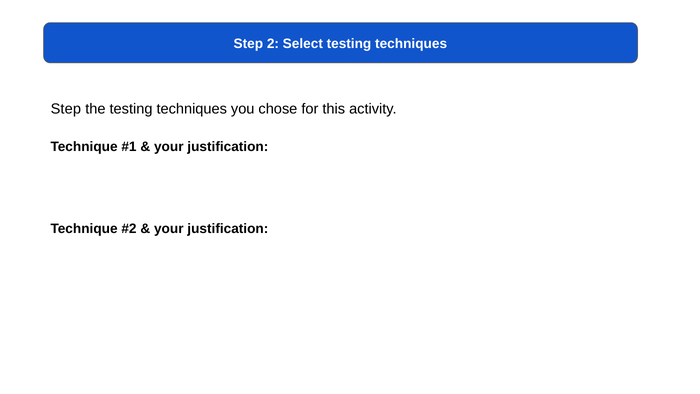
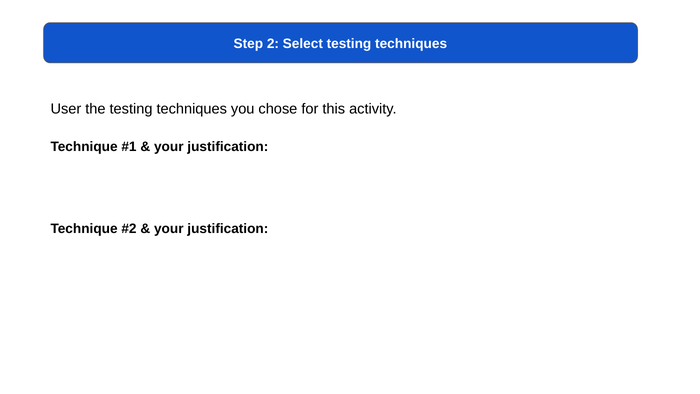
Step: Step -> User (66, 109)
